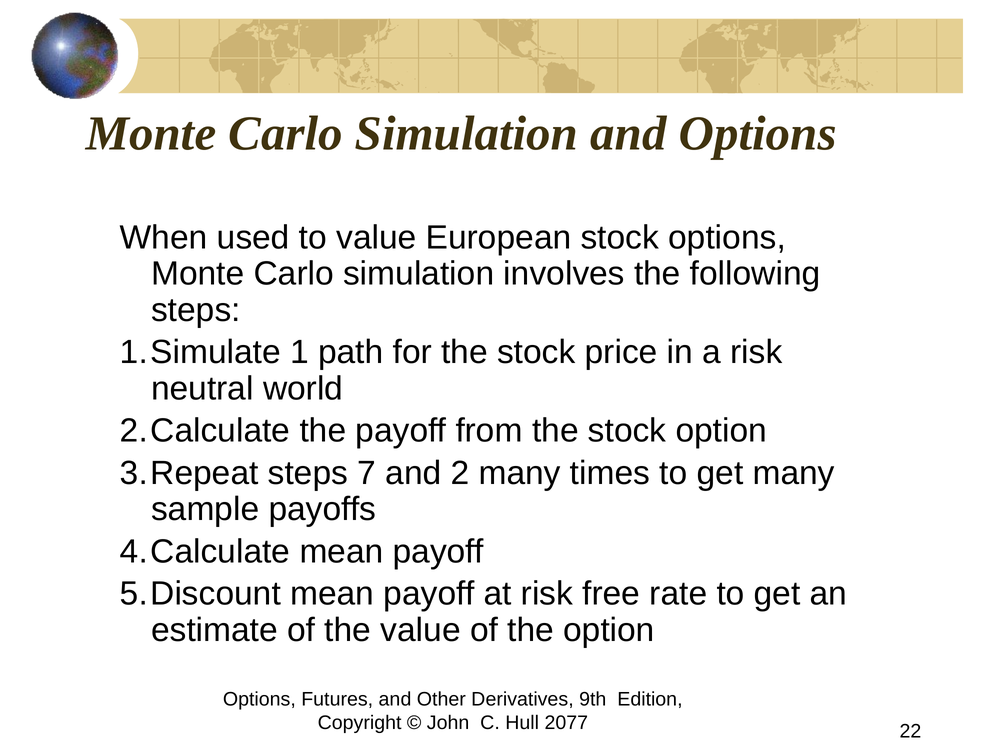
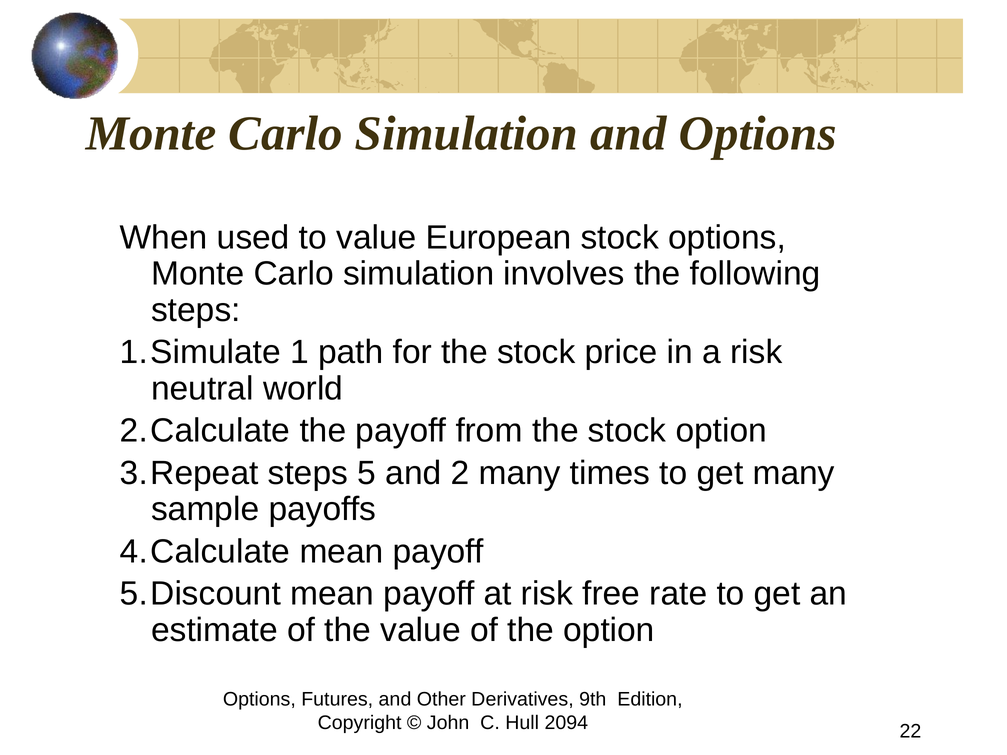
7: 7 -> 5 (367, 473)
2077: 2077 -> 2094 (566, 723)
